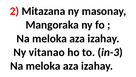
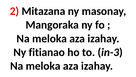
vitanao: vitanao -> fitianao (47, 52)
